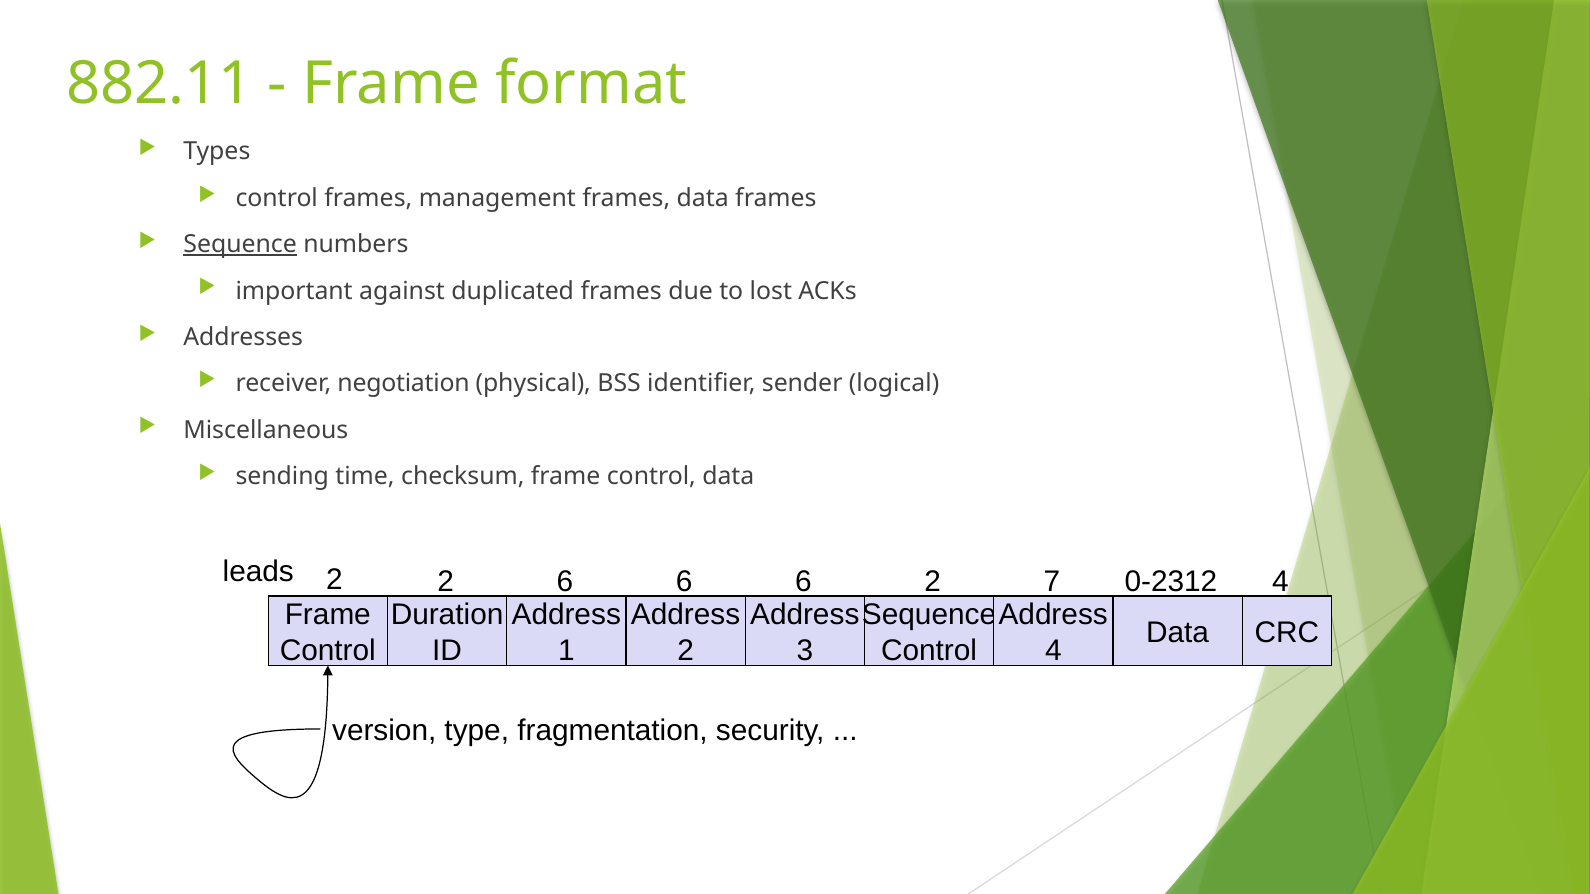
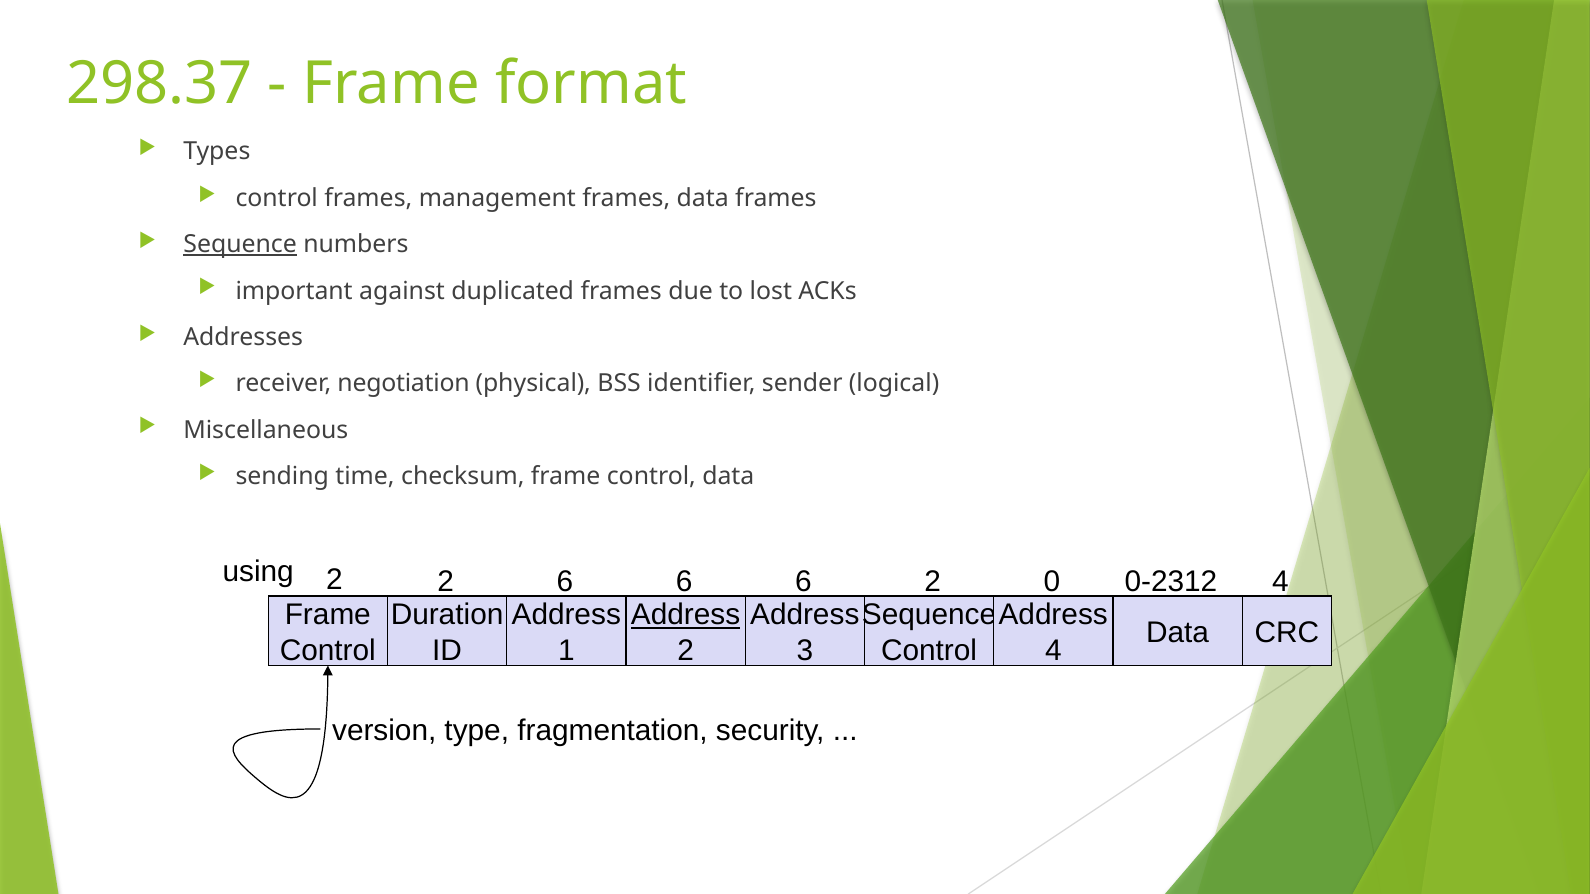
882.11: 882.11 -> 298.37 (159, 84)
leads: leads -> using (258, 572)
7: 7 -> 0 (1052, 582)
Address underline: none -> present (686, 615)
